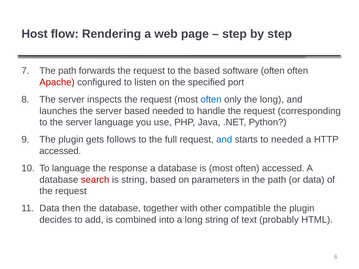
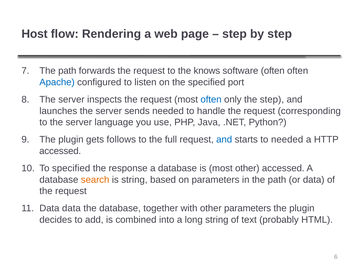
the based: based -> knows (207, 71)
Apache colour: red -> blue (57, 82)
the long: long -> step (272, 100)
server based: based -> sends (137, 111)
To language: language -> specified (71, 168)
is most often: often -> other (247, 168)
search colour: red -> orange (95, 180)
Data then: then -> data (71, 209)
other compatible: compatible -> parameters (248, 209)
